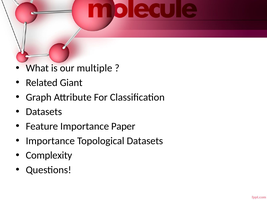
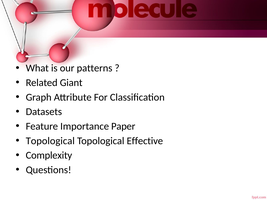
multiple: multiple -> patterns (95, 68)
Importance: Importance -> Topological (50, 141)
Topological Datasets: Datasets -> Effective (145, 141)
